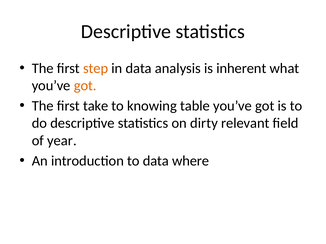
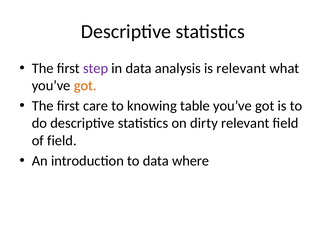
step colour: orange -> purple (96, 68)
is inherent: inherent -> relevant (241, 68)
take: take -> care (96, 106)
of year: year -> field (62, 141)
